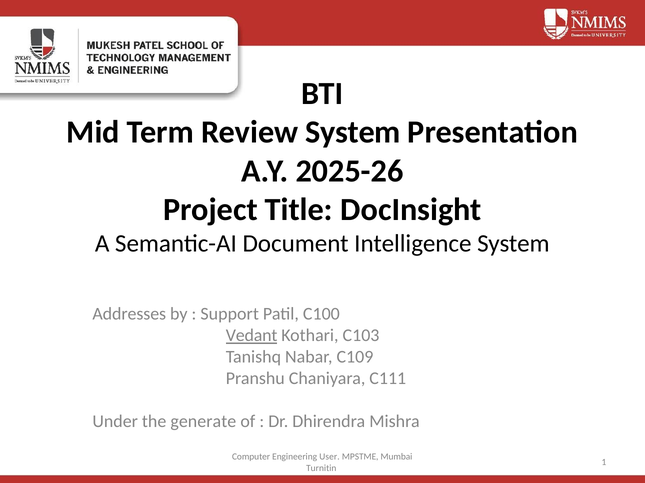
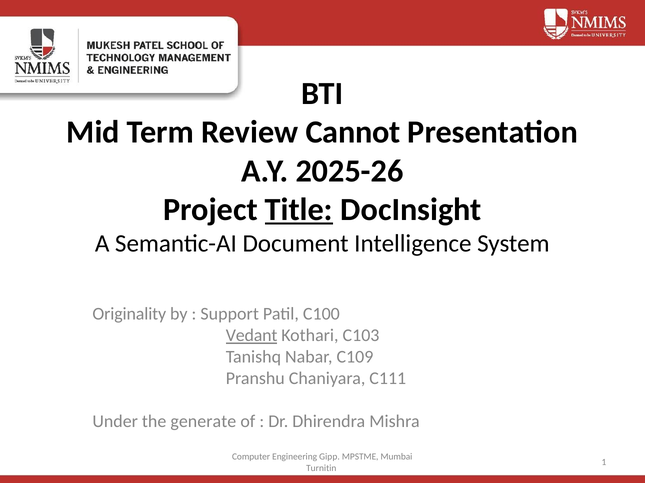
Review System: System -> Cannot (353, 133)
Title underline: none -> present (299, 210)
Addresses: Addresses -> Originality (129, 315)
User: User -> Gipp (329, 457)
